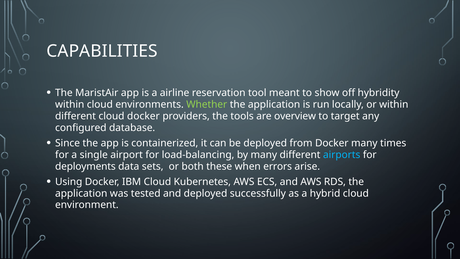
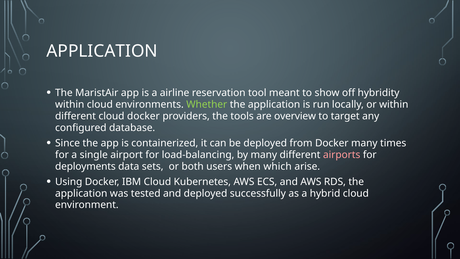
CAPABILITIES: CAPABILITIES -> APPLICATION (102, 51)
airports colour: light blue -> pink (342, 155)
these: these -> users (219, 166)
errors: errors -> which (278, 166)
